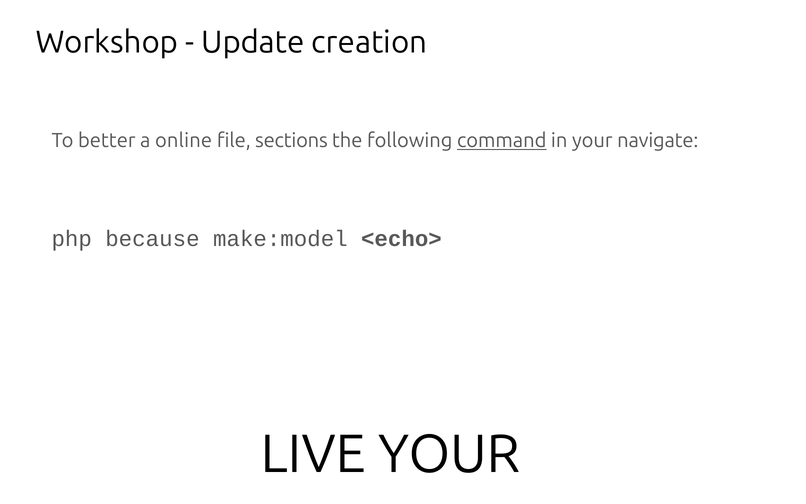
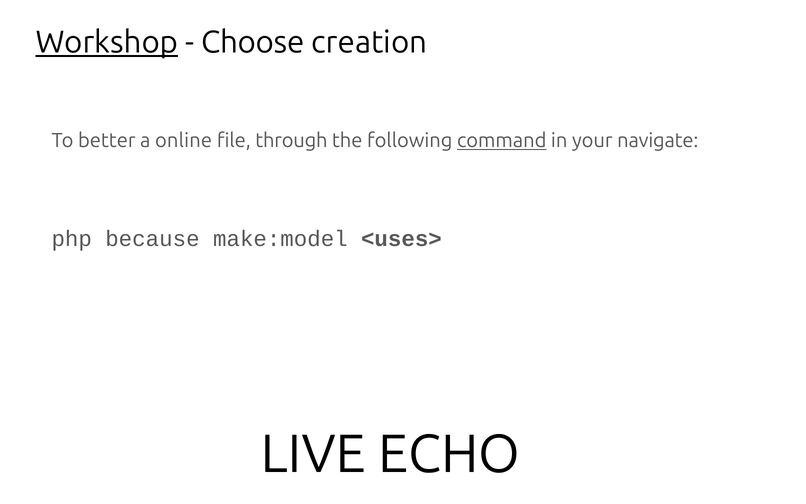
Workshop underline: none -> present (107, 43)
Update: Update -> Choose (253, 43)
sections: sections -> through (291, 141)
<echo>: <echo> -> <uses> (401, 239)
LIVE YOUR: YOUR -> ECHO (449, 454)
